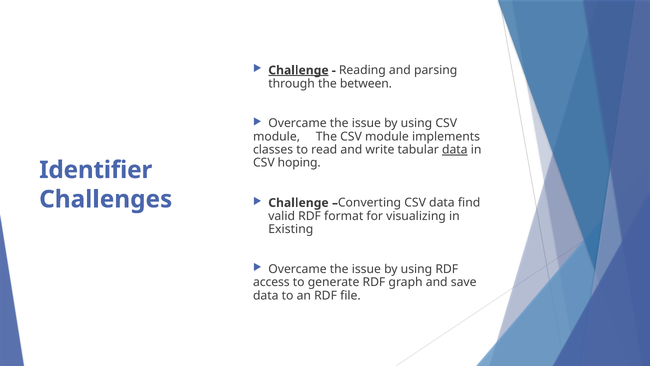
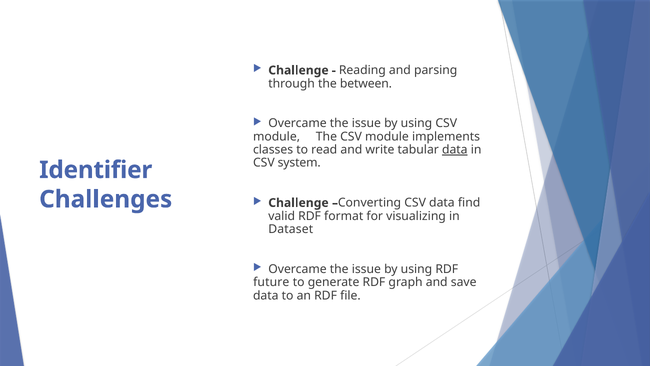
Challenge underline: present -> none (298, 70)
hoping: hoping -> system (299, 163)
Existing: Existing -> Dataset (291, 229)
access: access -> future (271, 282)
